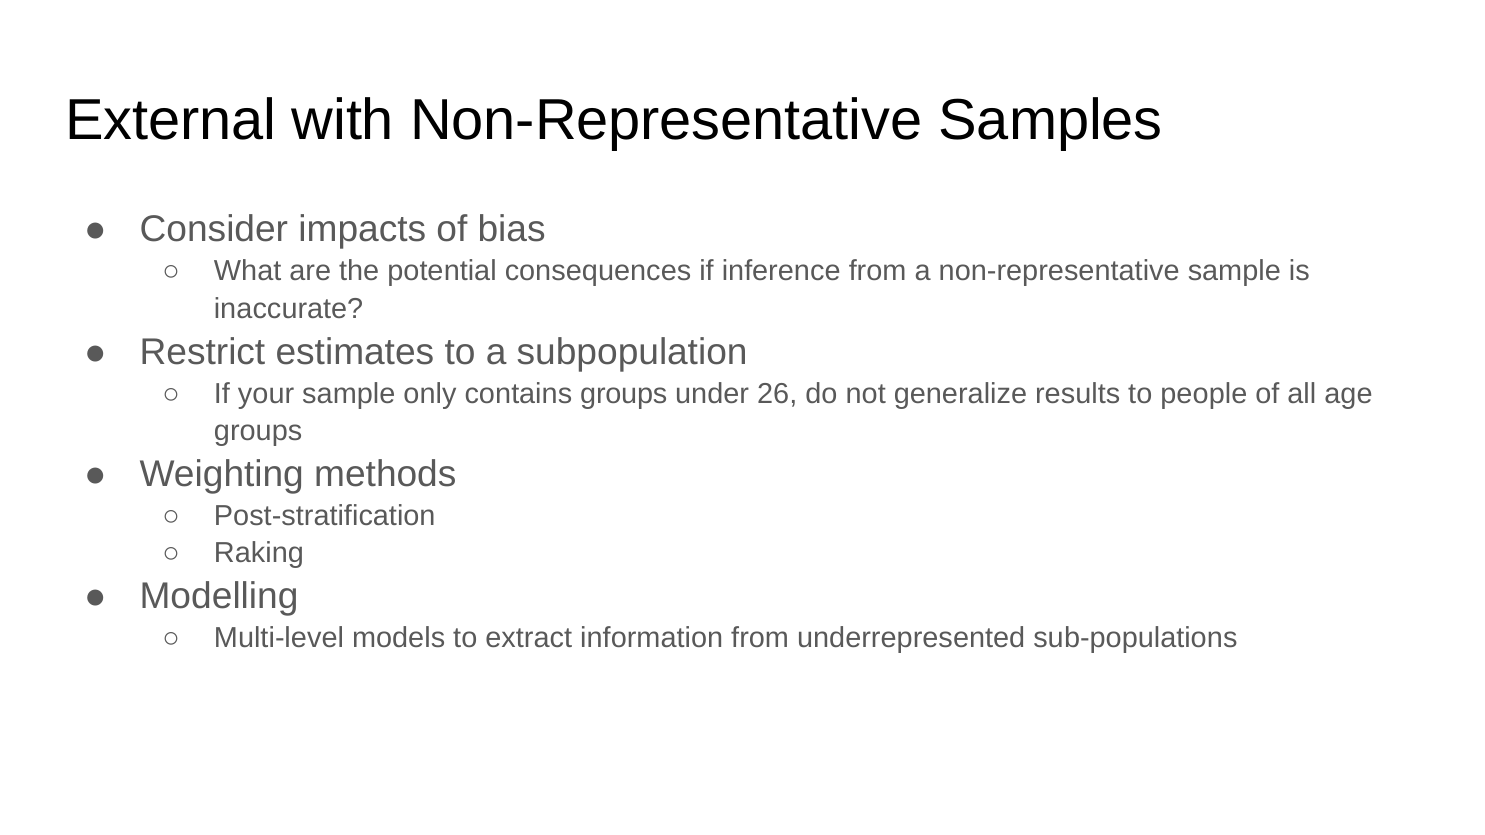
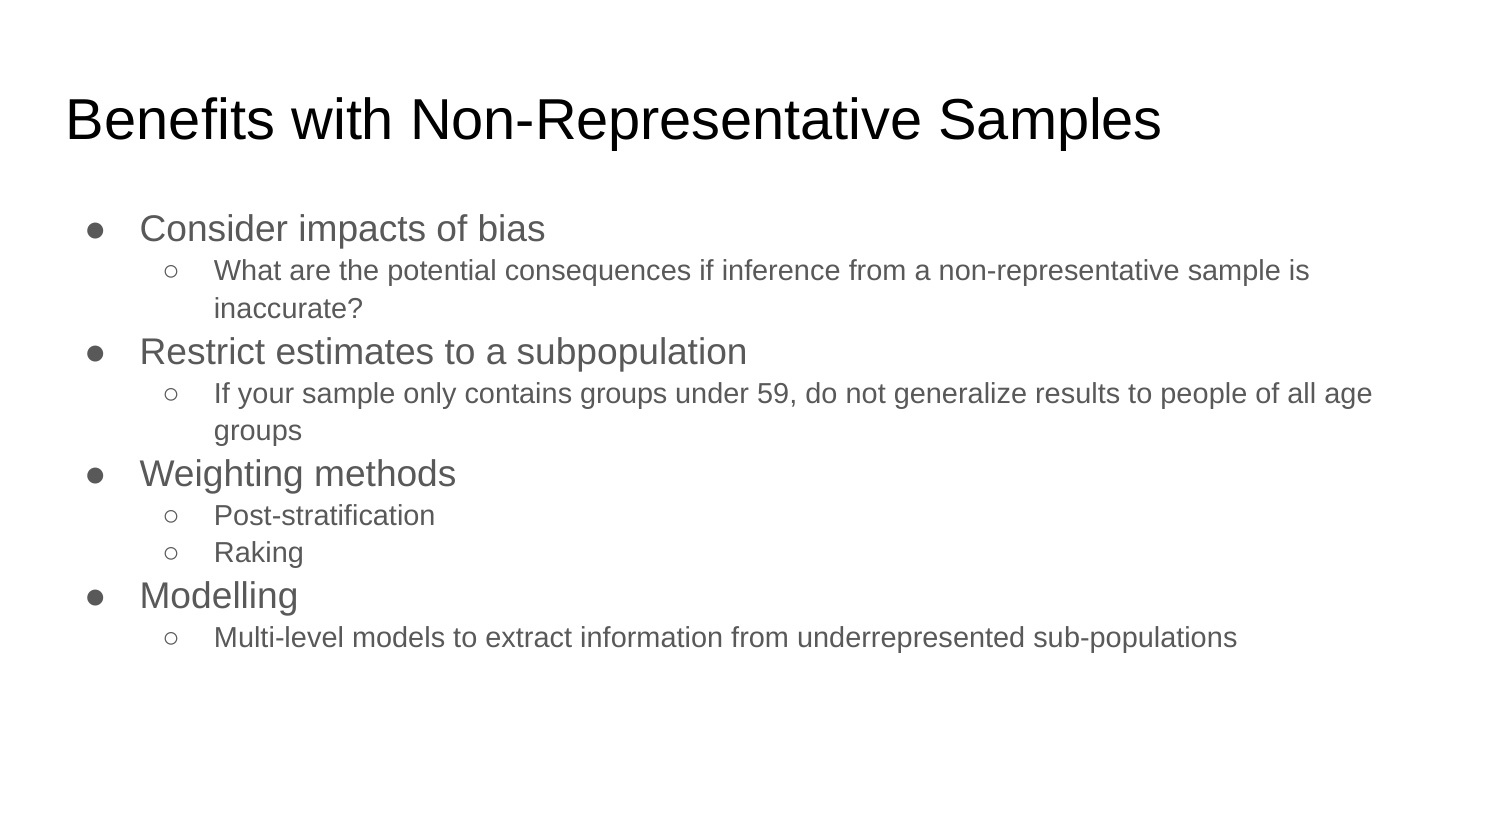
External: External -> Benefits (170, 120)
26: 26 -> 59 (777, 394)
